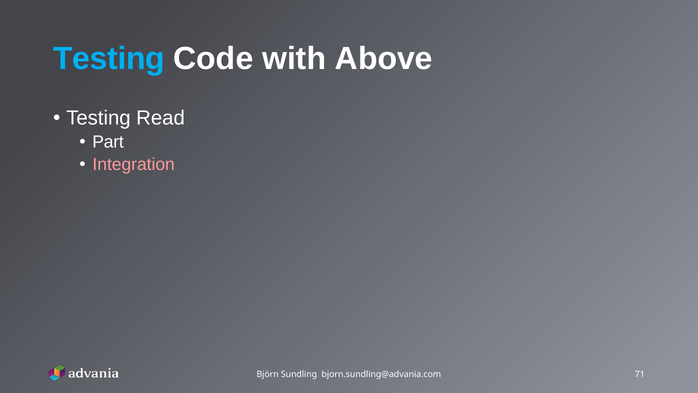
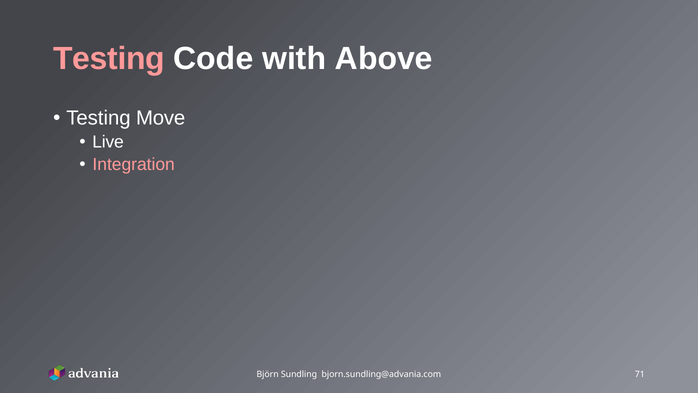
Testing colour: light blue -> pink (109, 59)
Read: Read -> Move (161, 118)
Part: Part -> Live (108, 142)
